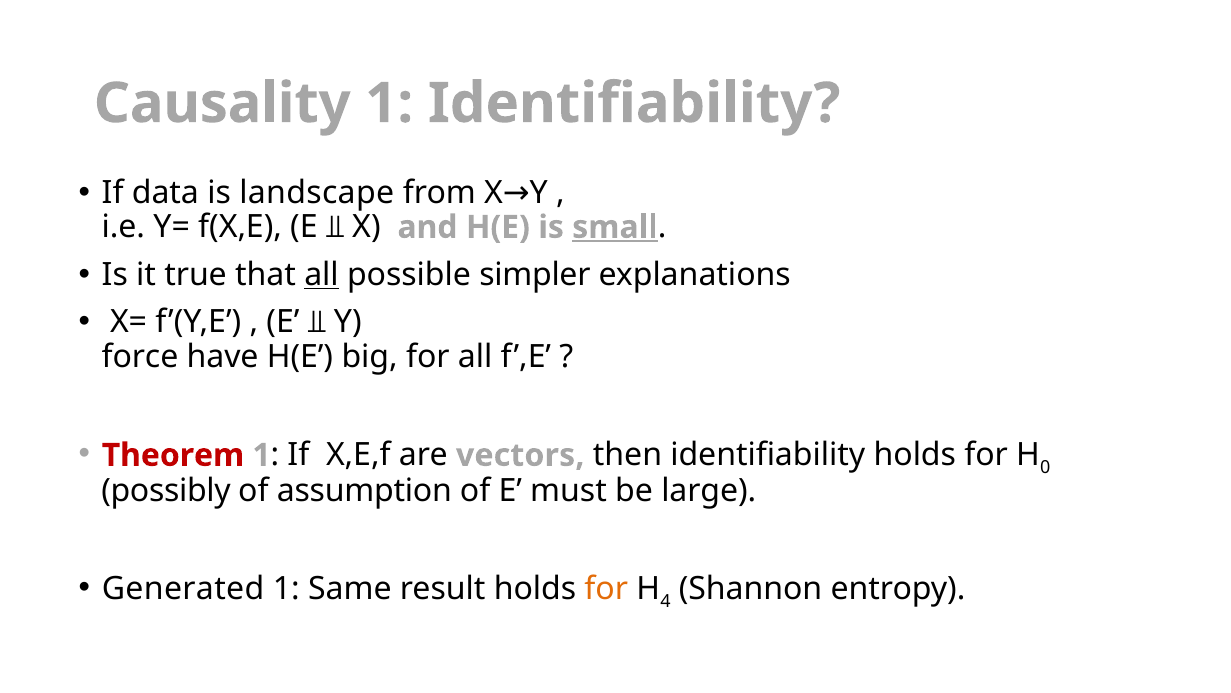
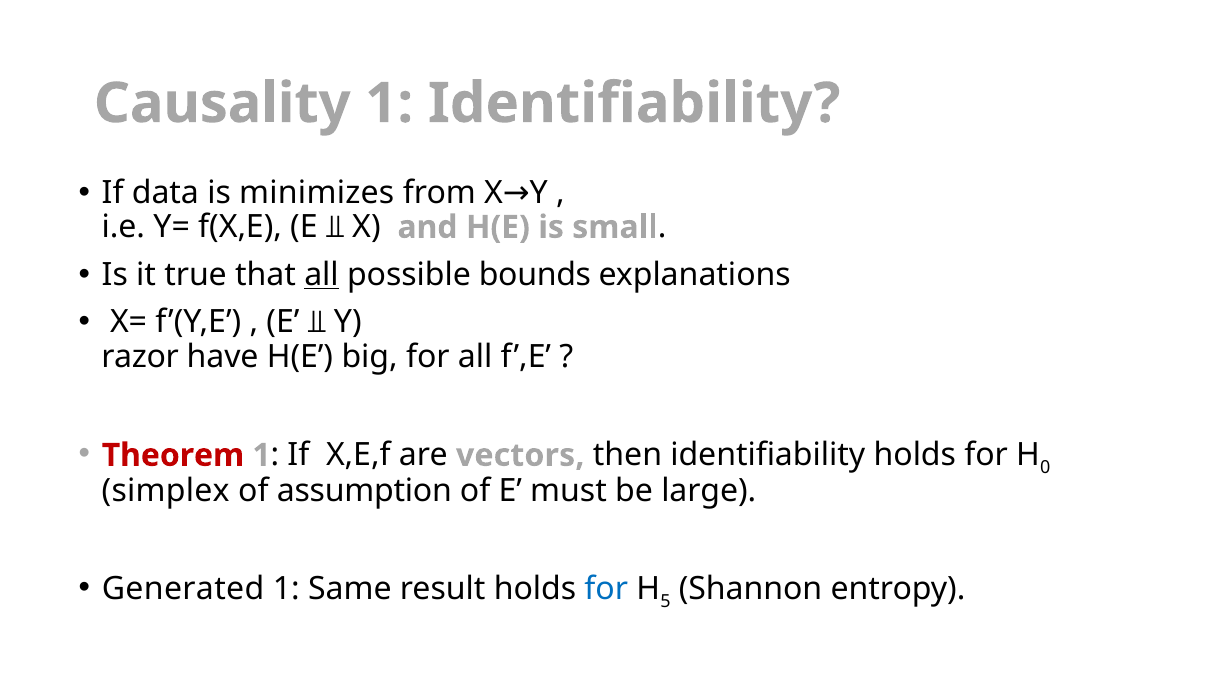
landscape: landscape -> minimizes (317, 192)
small underline: present -> none (615, 227)
simpler: simpler -> bounds (535, 274)
force: force -> razor (140, 356)
possibly: possibly -> simplex (166, 490)
for colour: orange -> blue (606, 589)
4: 4 -> 5 (665, 601)
